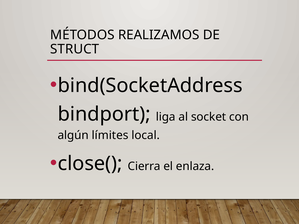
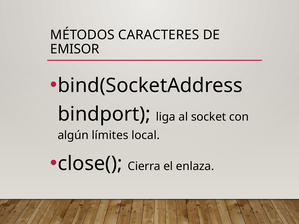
REALIZAMOS: REALIZAMOS -> CARACTERES (159, 35)
STRUCT: STRUCT -> EMISOR (75, 49)
